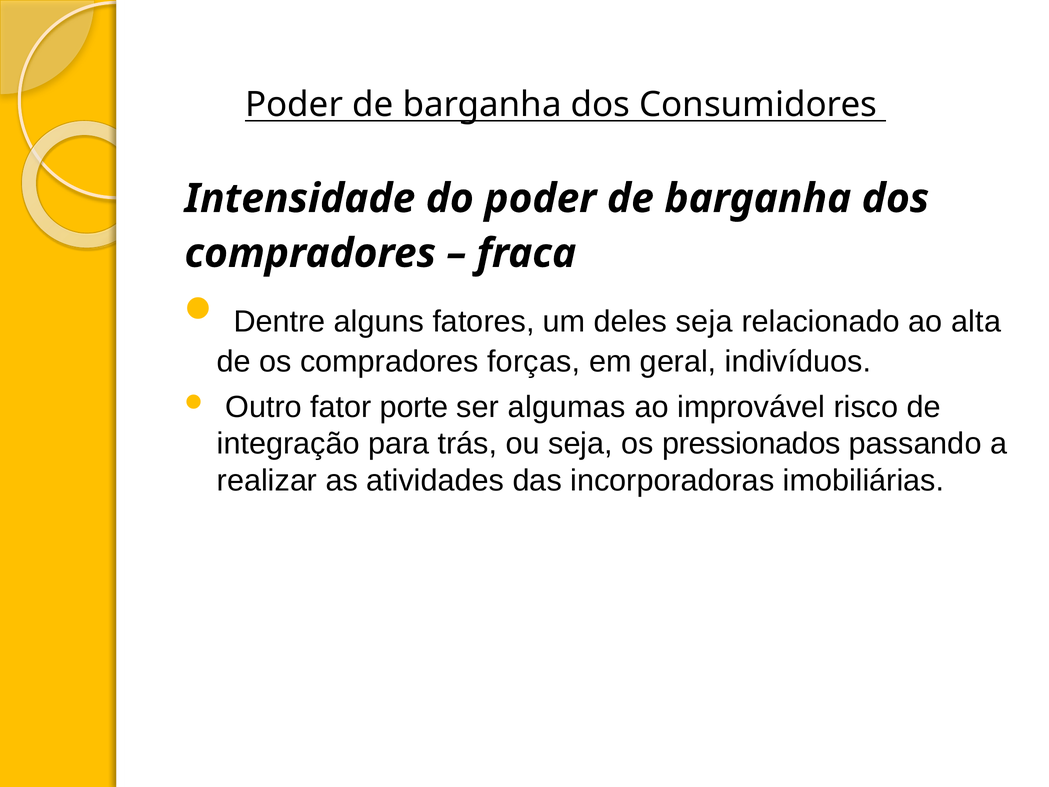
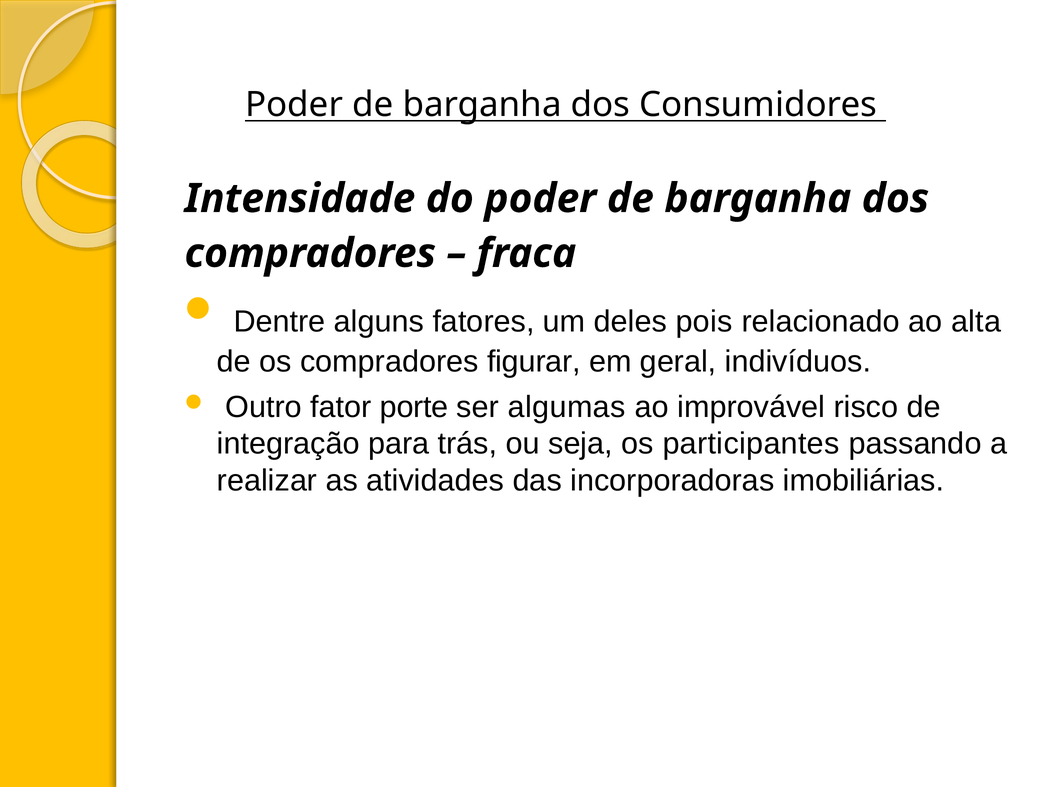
deles seja: seja -> pois (704, 321)
forças: forças -> figurar (534, 361)
pressionados: pressionados -> participantes (751, 444)
